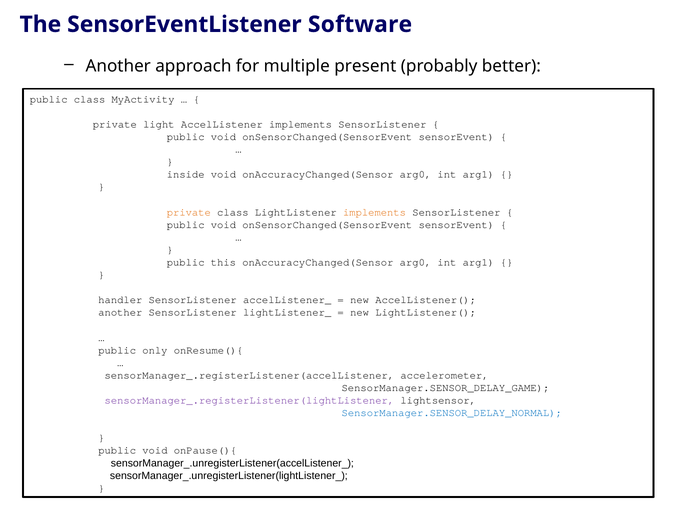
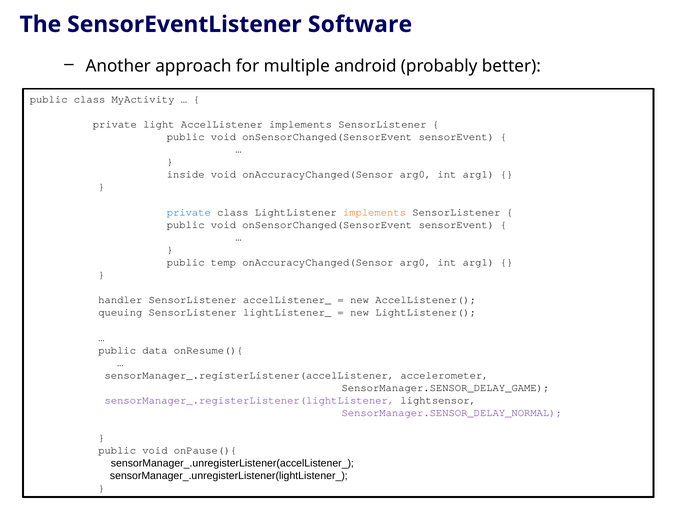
present: present -> android (365, 66)
private colour: orange -> blue (189, 212)
this: this -> temp (223, 263)
another: another -> queuing (120, 313)
only: only -> data (155, 351)
SensorManager.SENSOR_DELAY_NORMAL colour: blue -> purple (452, 413)
